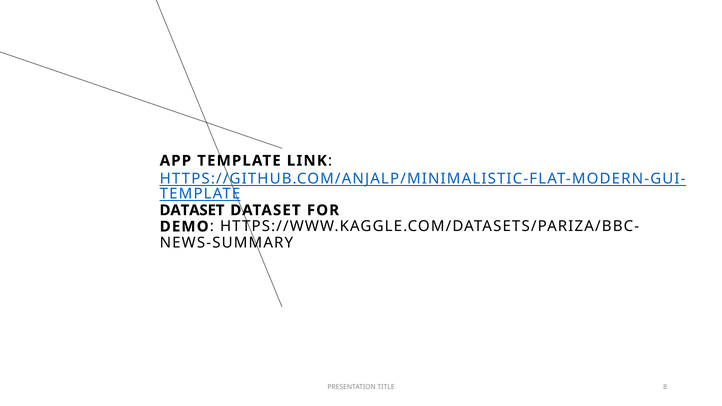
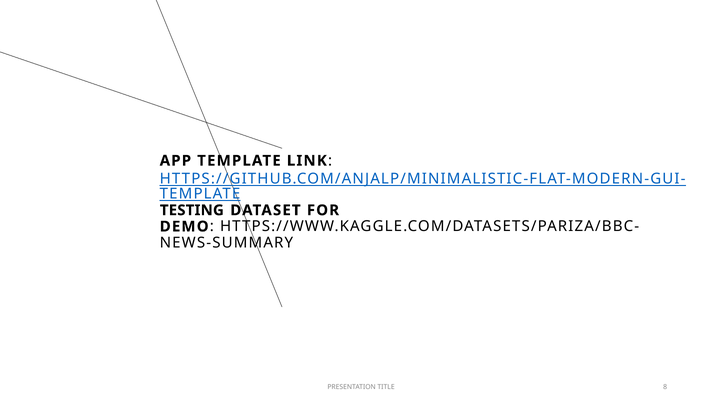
DATASET: DATASET -> TESTING (192, 210)
